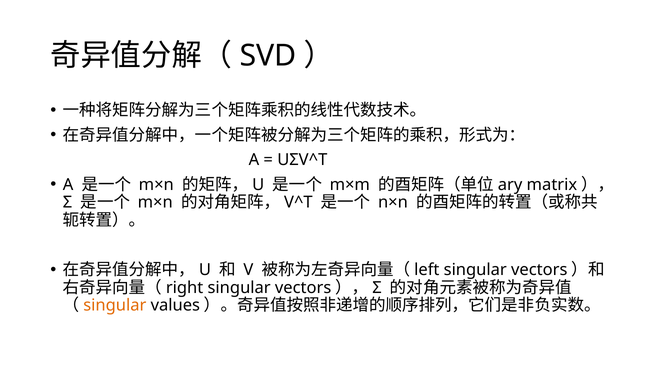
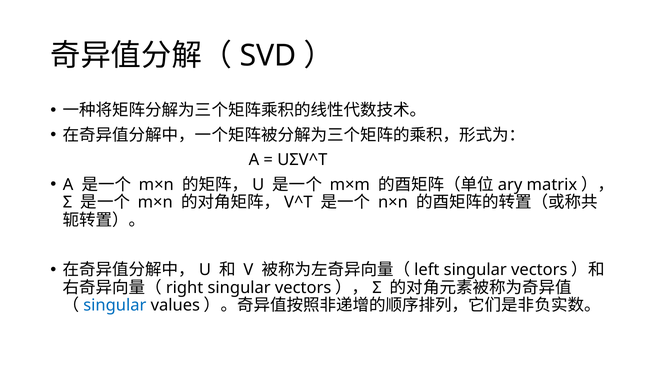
singular colour: orange -> blue (115, 305)
